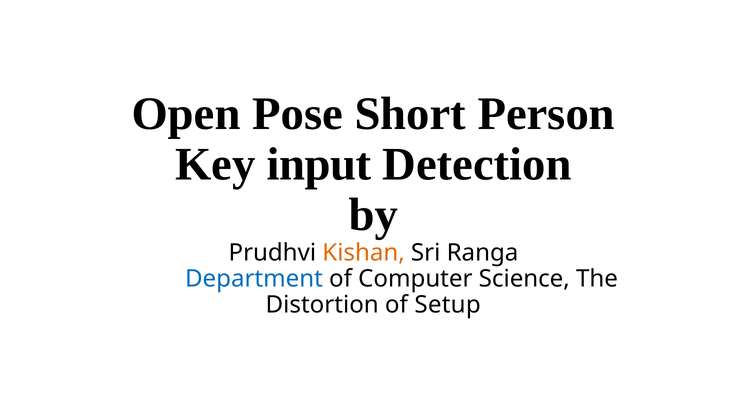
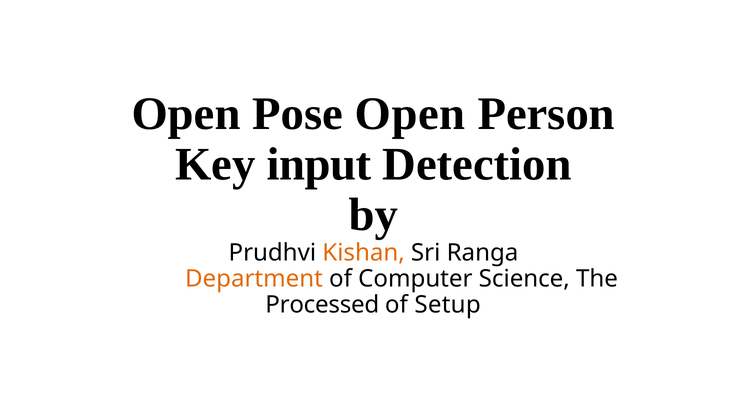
Pose Short: Short -> Open (410, 114)
Department colour: blue -> orange (254, 279)
Distortion: Distortion -> Processed (322, 305)
